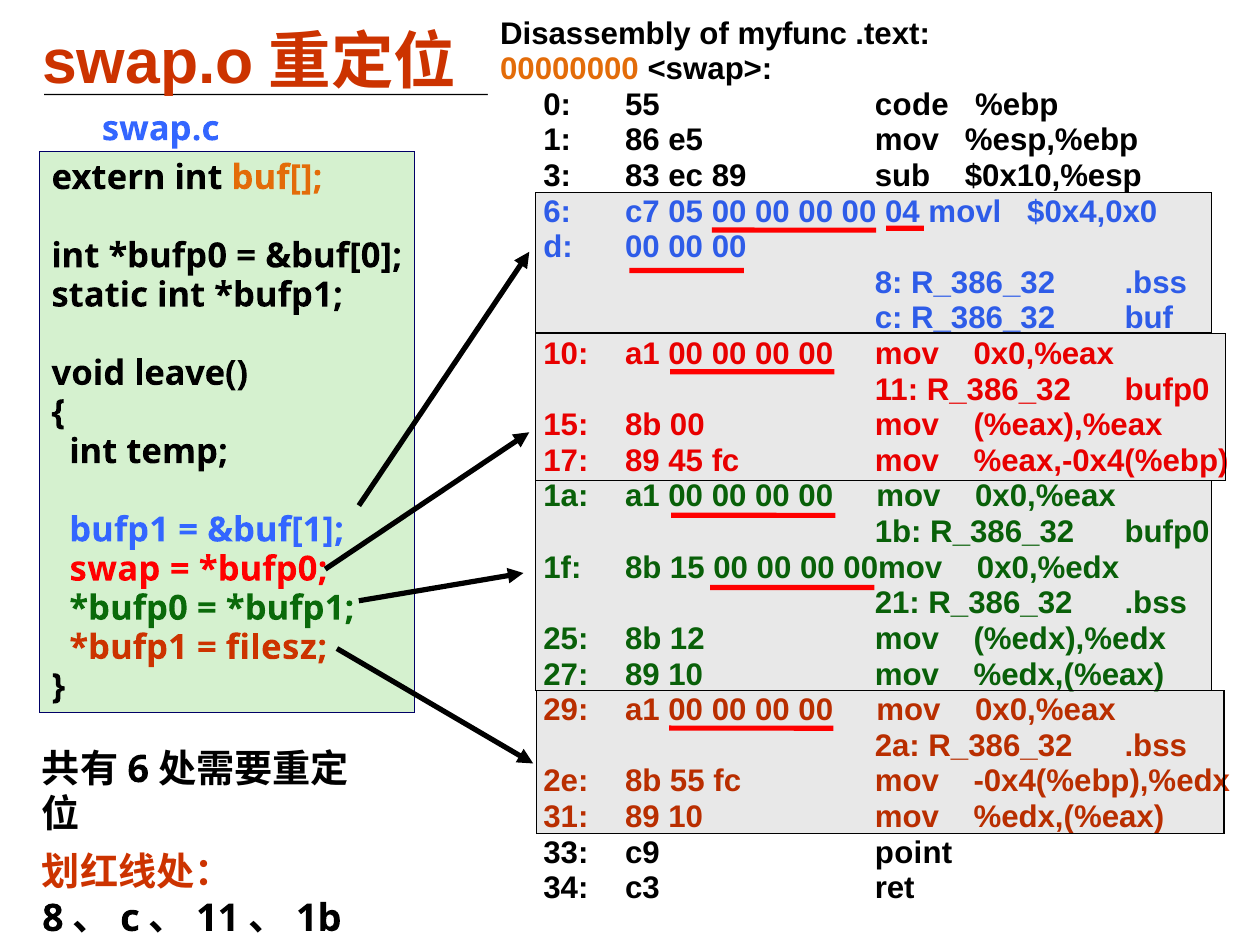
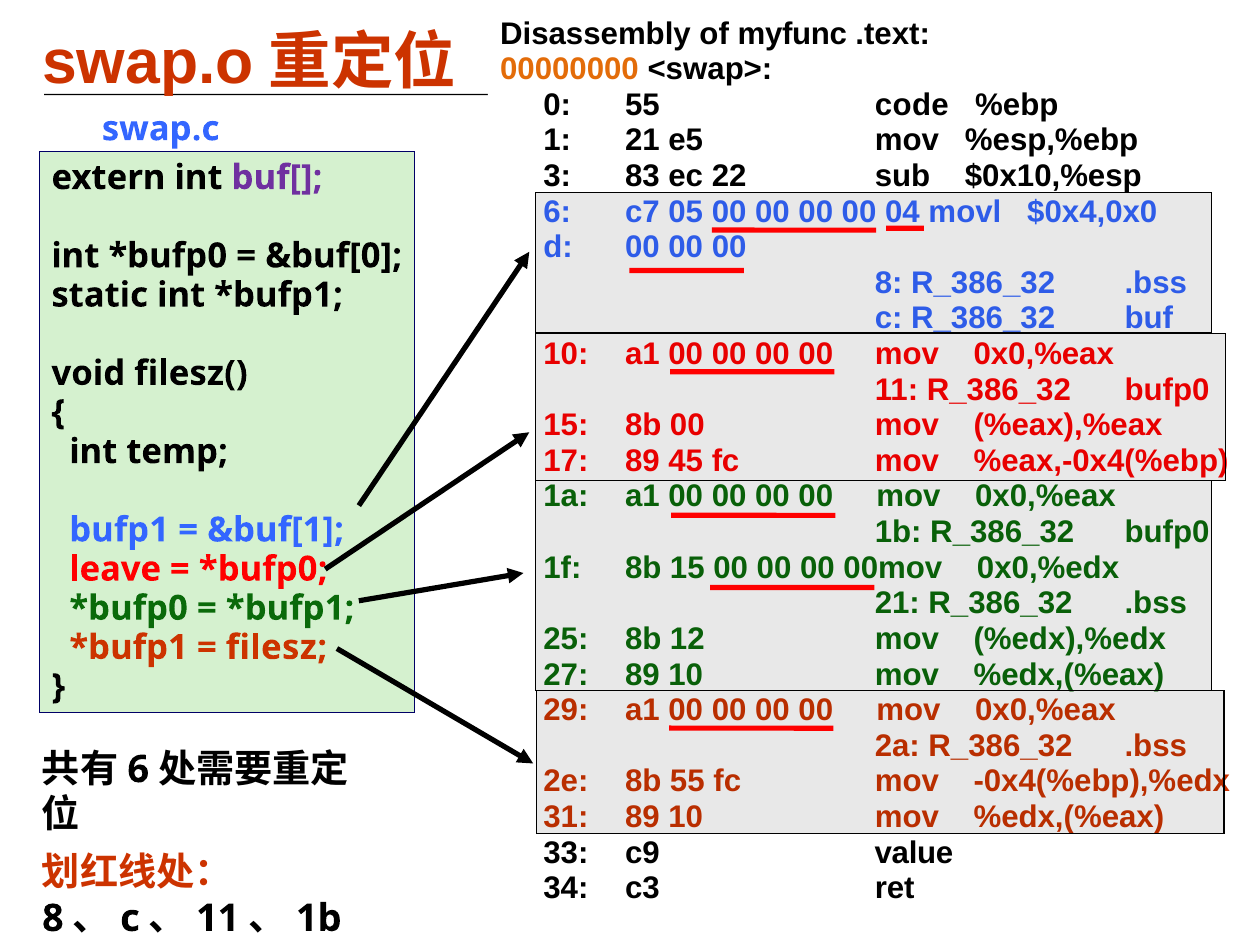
1 86: 86 -> 21 (642, 141)
ec 89: 89 -> 22 (729, 176)
buf[ colour: orange -> purple (277, 178)
leave(: leave( -> filesz( (191, 373)
swap: swap -> leave (115, 569)
point: point -> value (914, 853)
